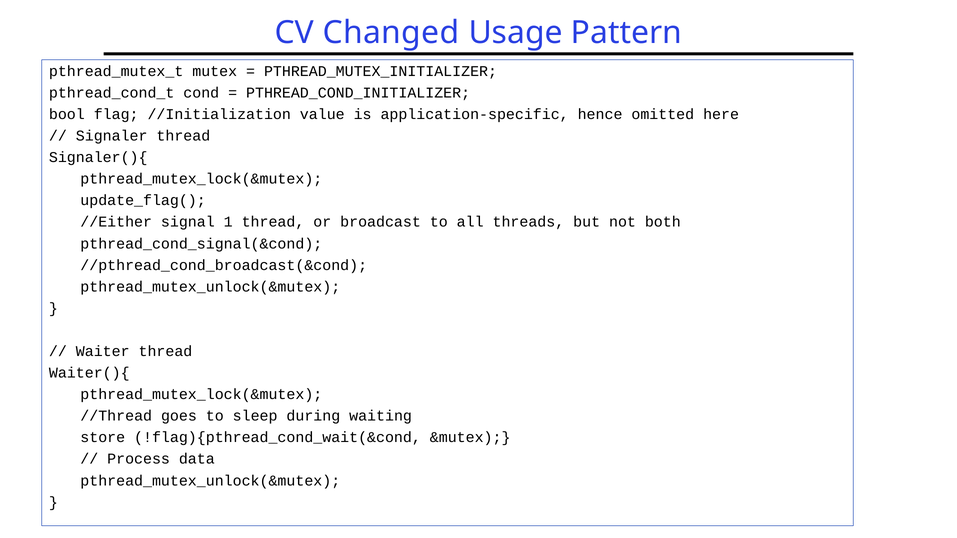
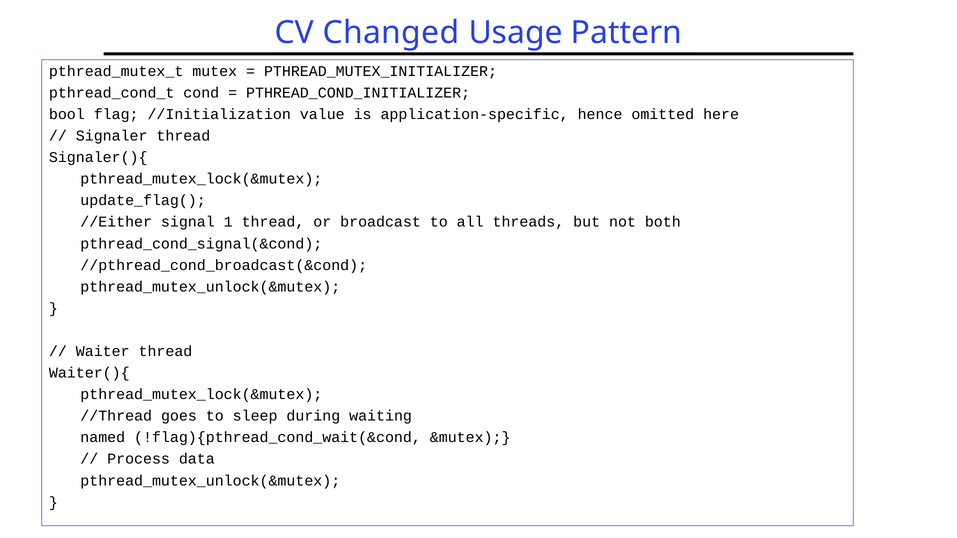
store: store -> named (103, 438)
